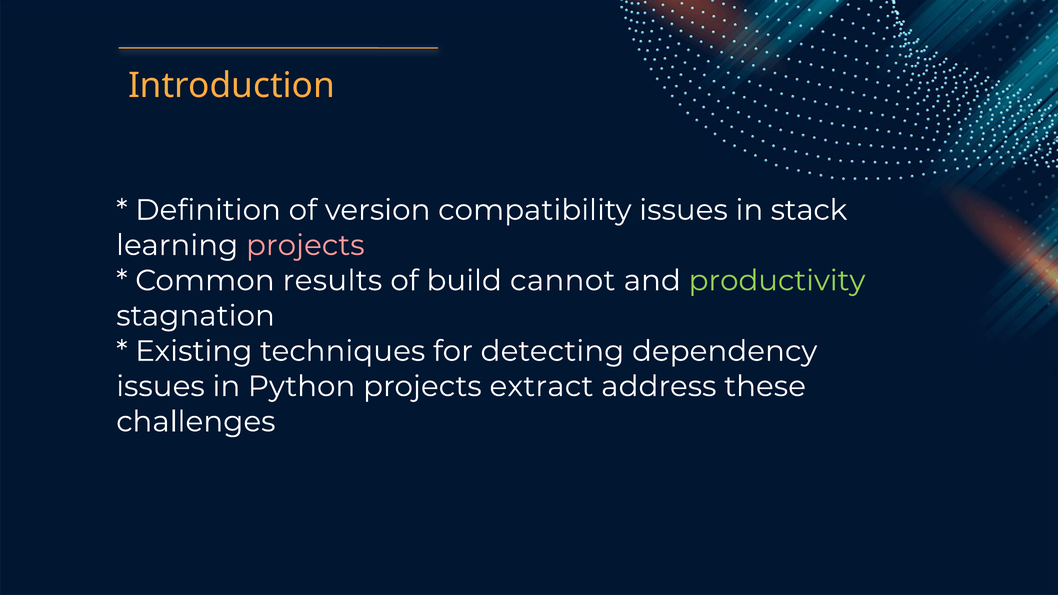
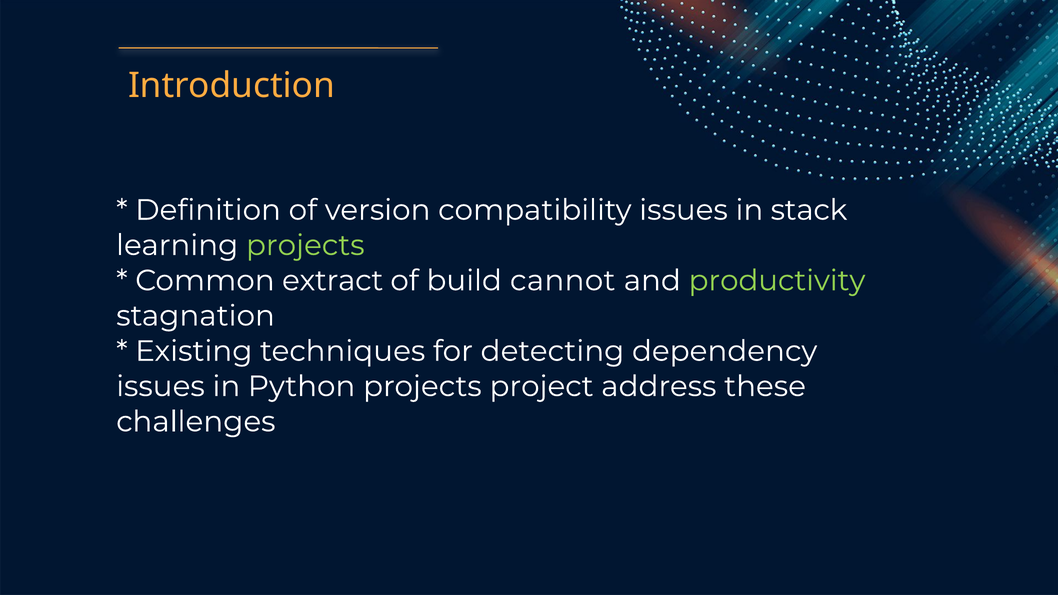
projects colour: pink -> light green (305, 245)
results: results -> extract (333, 281)
extract: extract -> project (542, 387)
